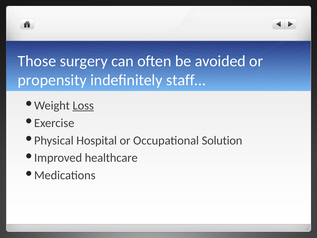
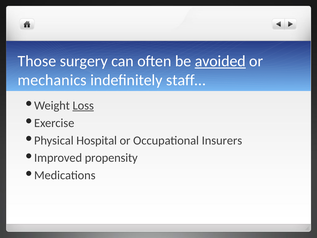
avoided underline: none -> present (220, 61)
propensity: propensity -> mechanics (52, 80)
Solution: Solution -> Insurers (222, 140)
healthcare: healthcare -> propensity (111, 158)
